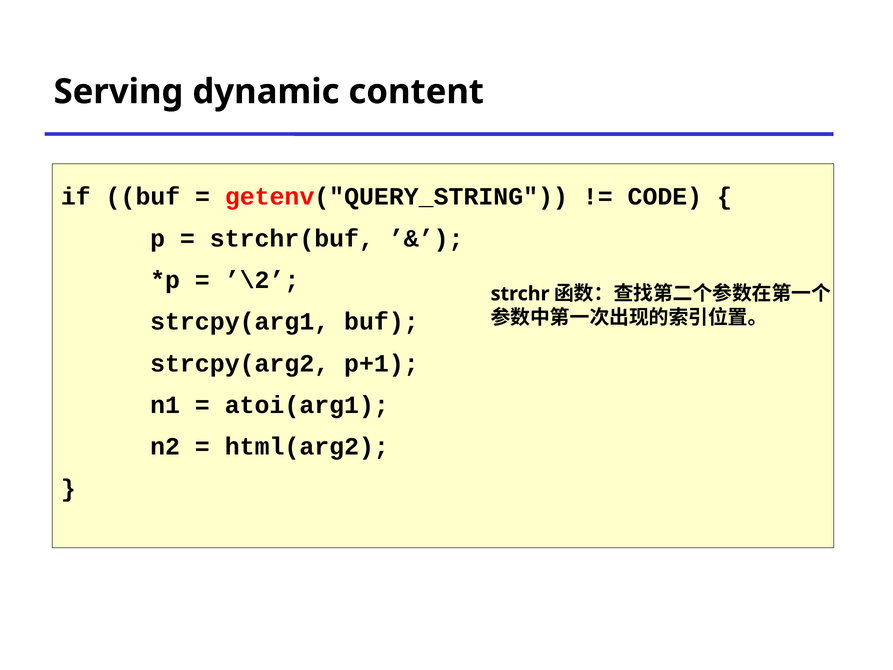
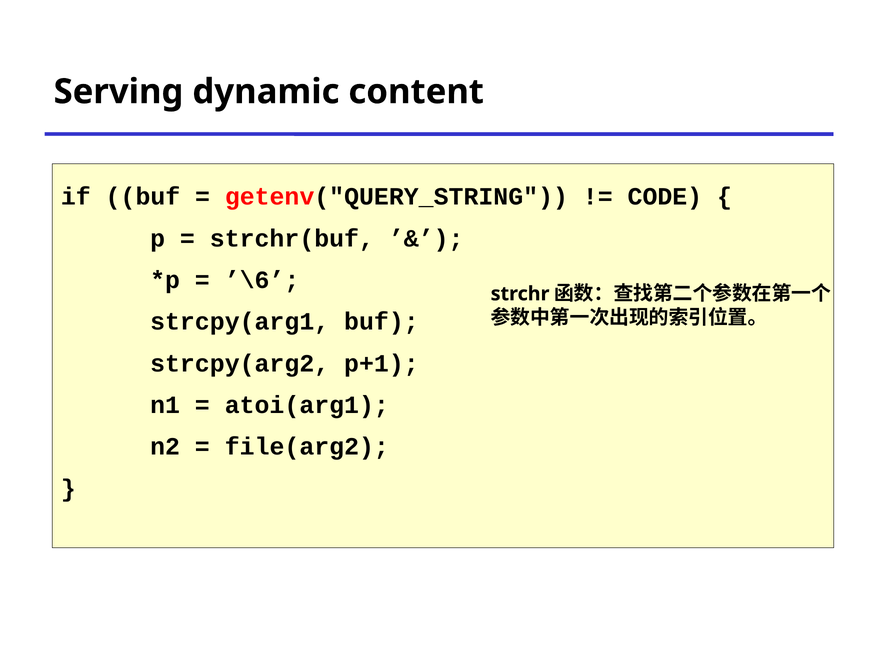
’\2: ’\2 -> ’\6 (262, 280)
html(arg2: html(arg2 -> file(arg2 (307, 447)
